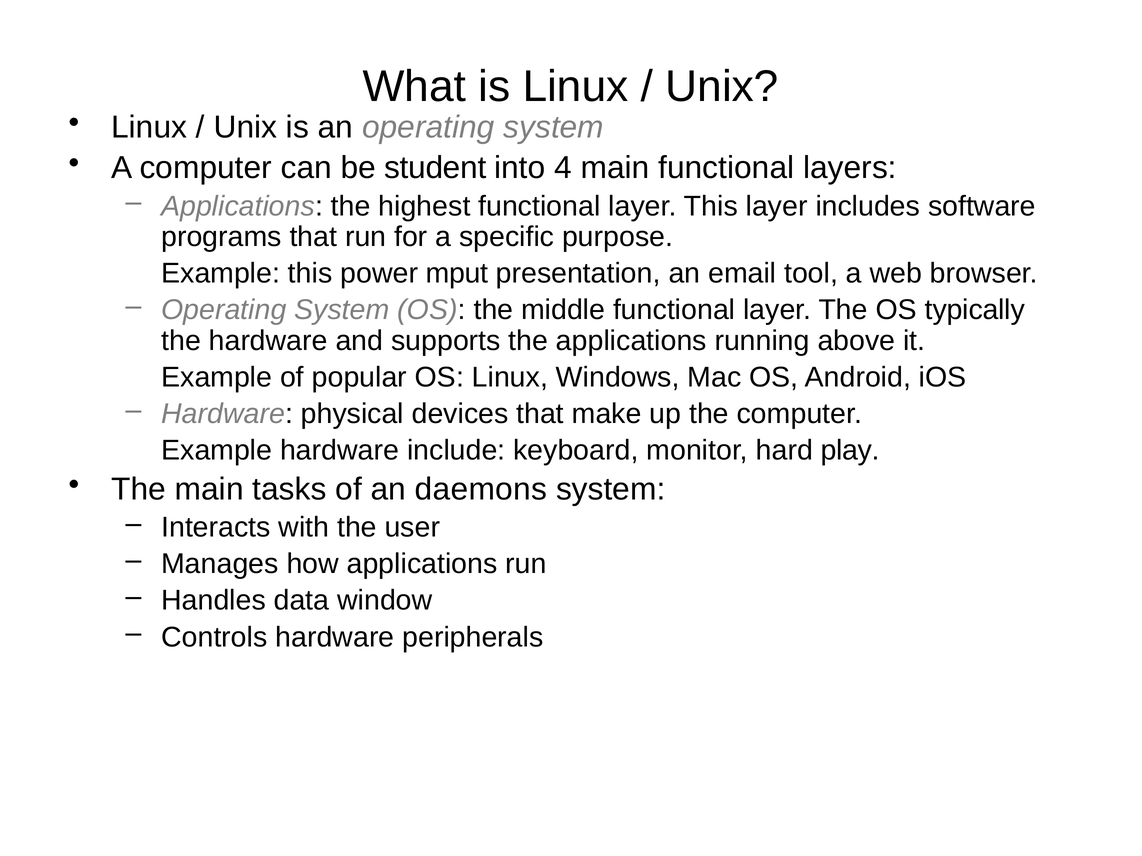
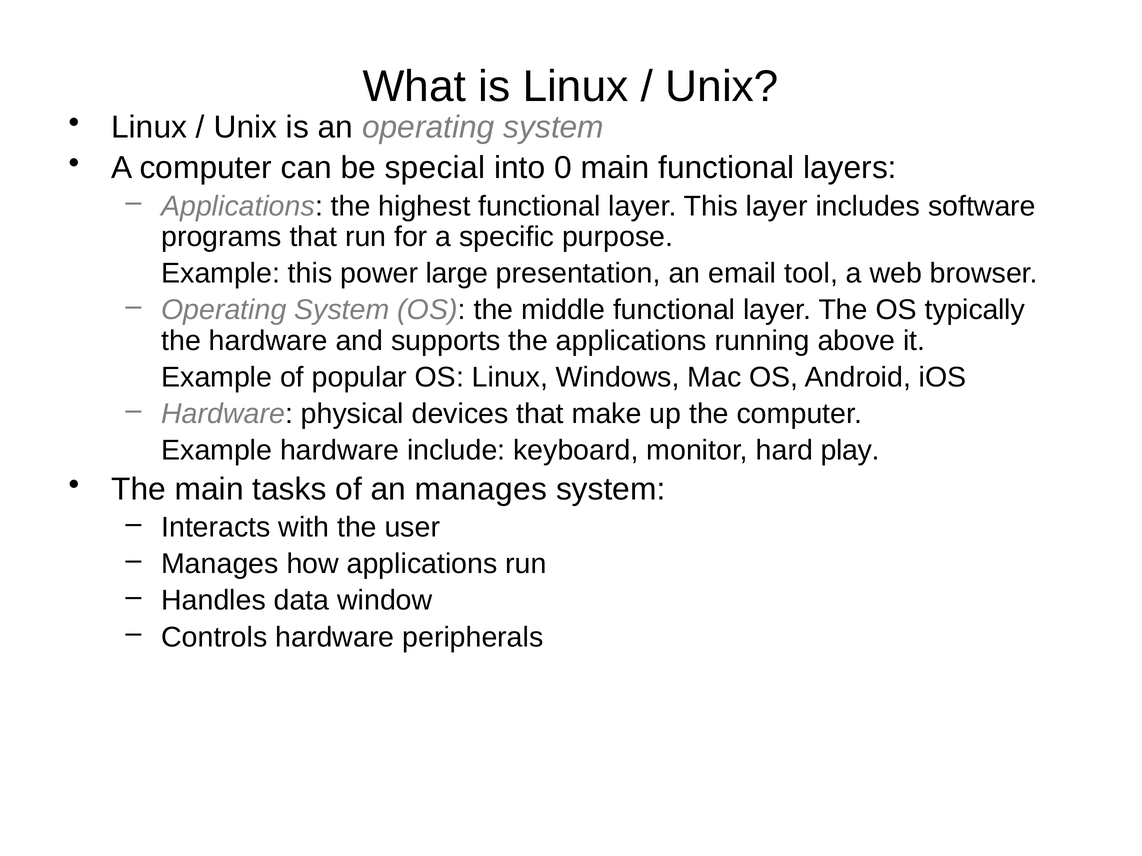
student: student -> special (435, 168)
4: 4 -> 0 (563, 168)
mput: mput -> large (457, 274)
an daemons: daemons -> manages (481, 490)
